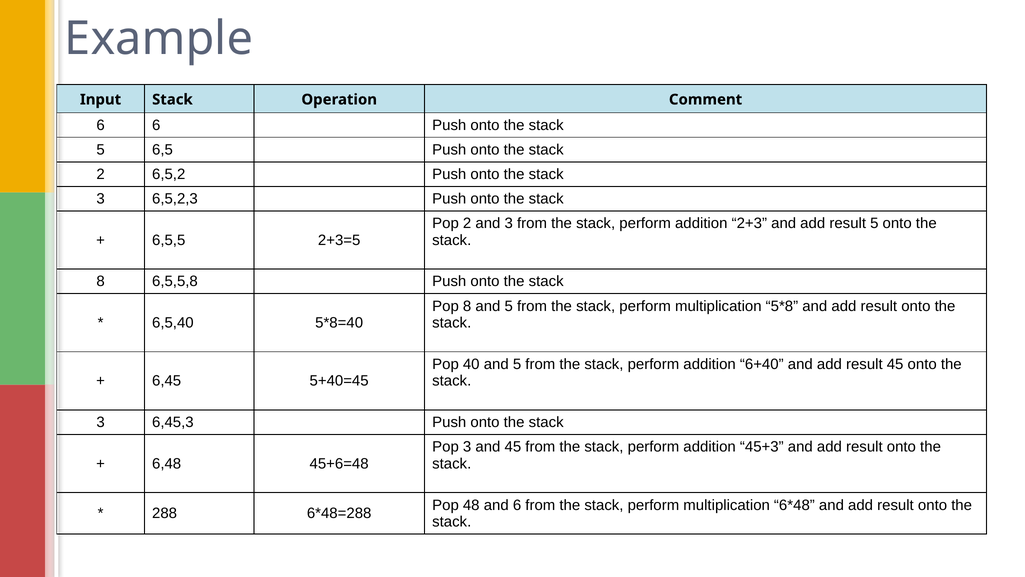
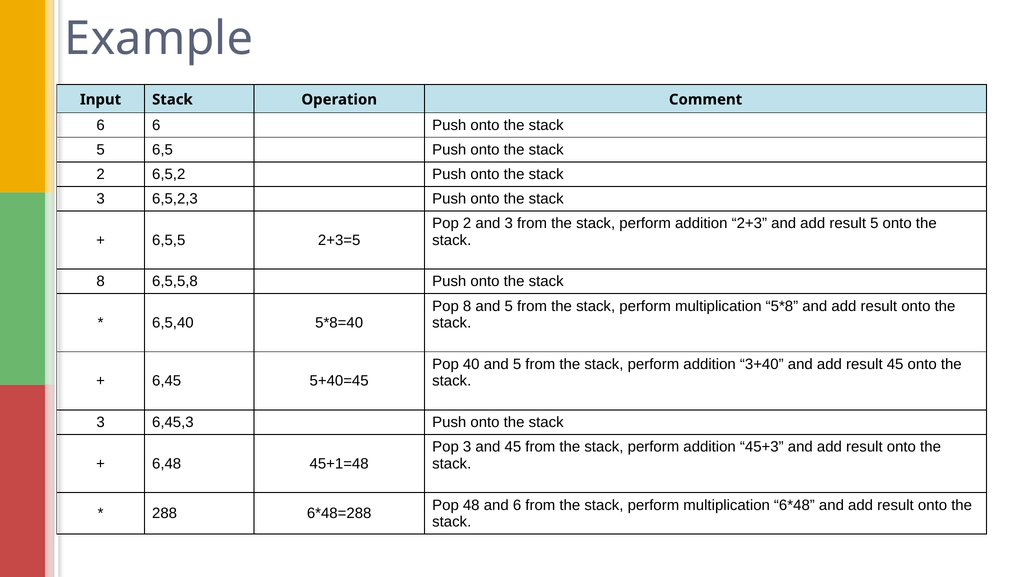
6+40: 6+40 -> 3+40 (762, 364)
45+6=48: 45+6=48 -> 45+1=48 (339, 463)
